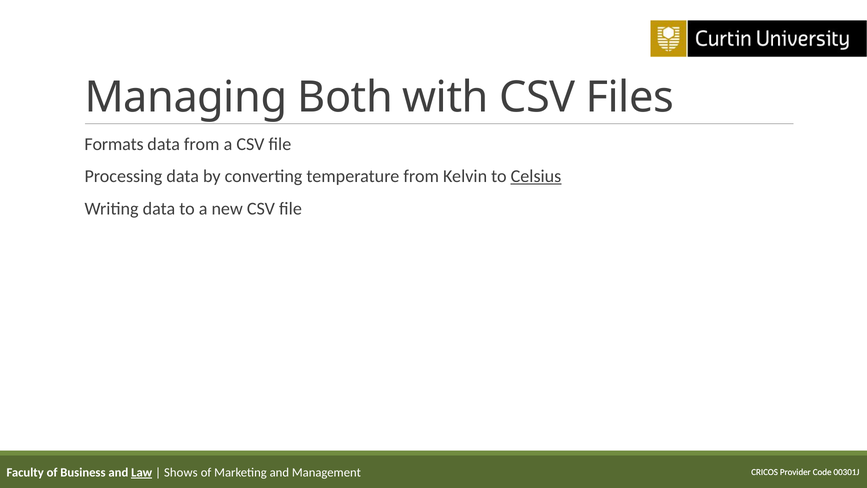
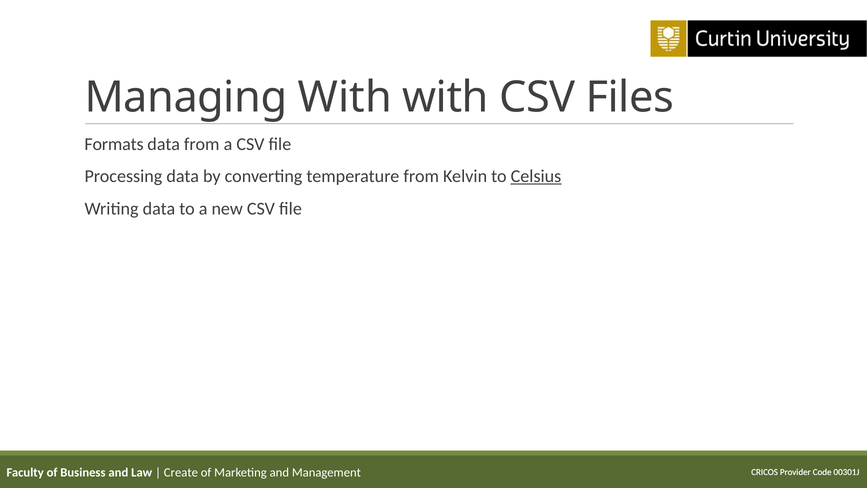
Managing Both: Both -> With (345, 97)
Law underline: present -> none (142, 472)
Shows: Shows -> Create (181, 472)
